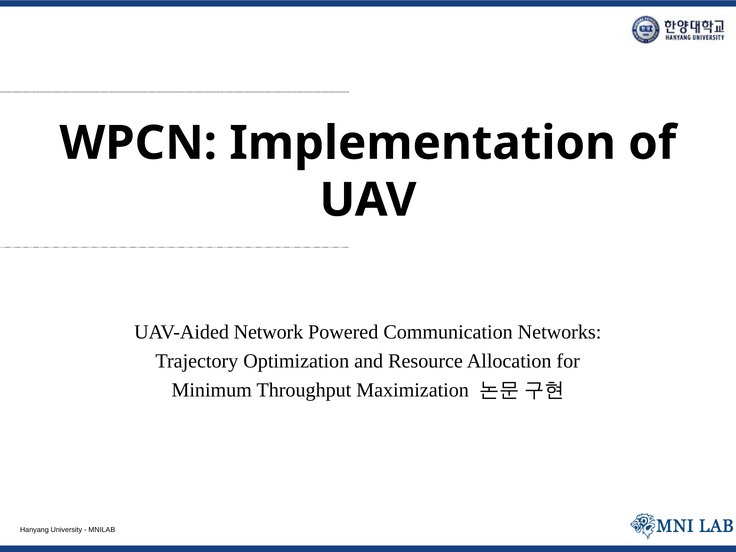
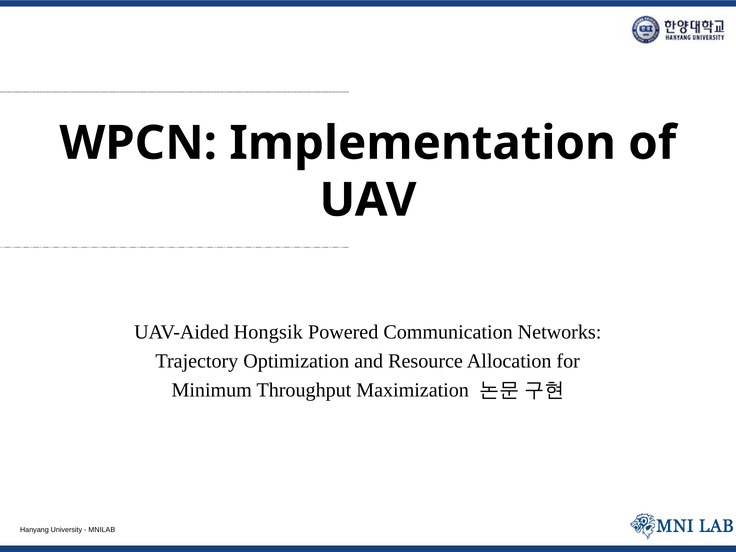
Network: Network -> Hongsik (268, 332)
